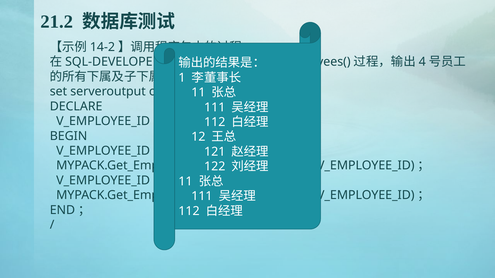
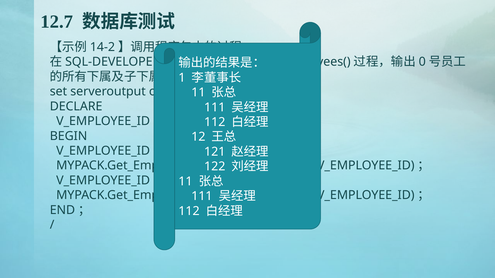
21.2: 21.2 -> 12.7 (57, 22)
4: 4 -> 0 (422, 62)
